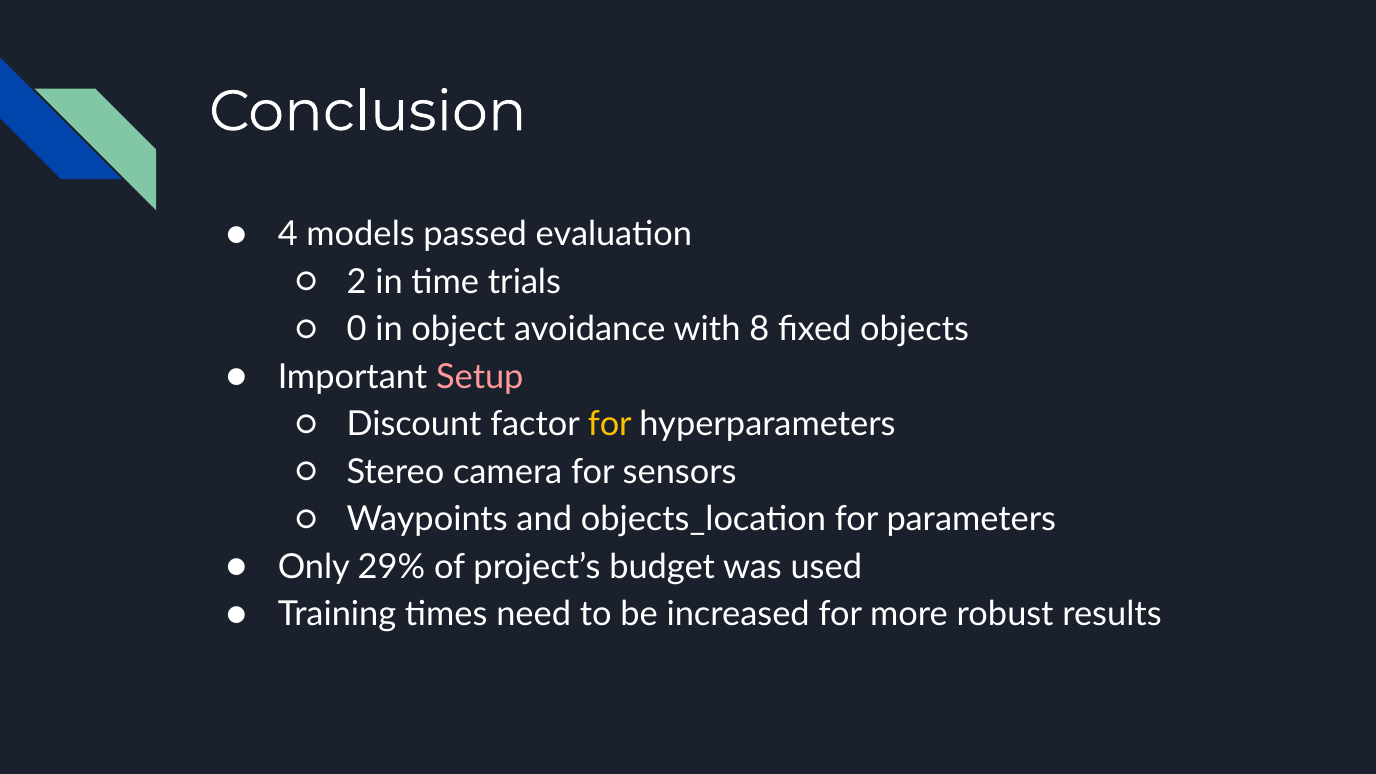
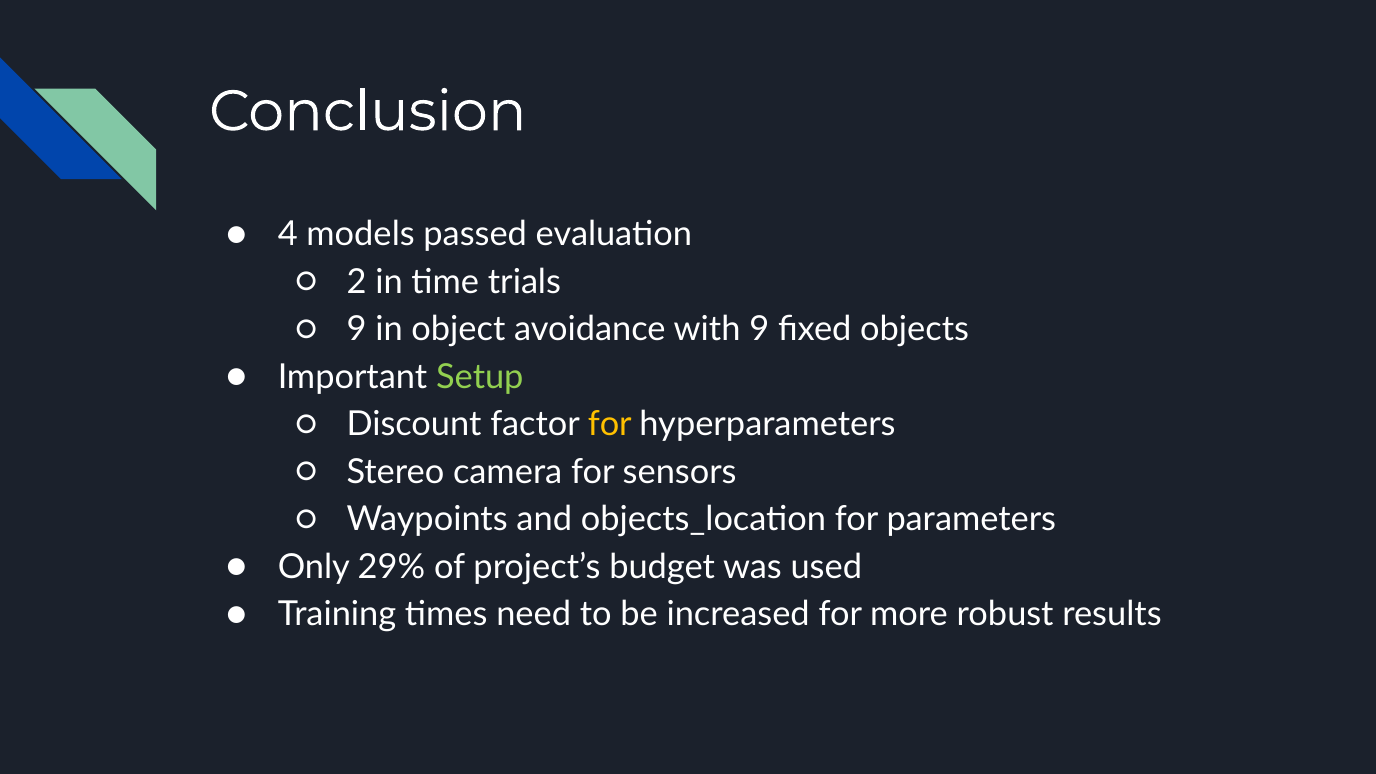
0: 0 -> 9 (357, 330)
with 8: 8 -> 9 (759, 330)
Setup colour: pink -> light green (480, 377)
